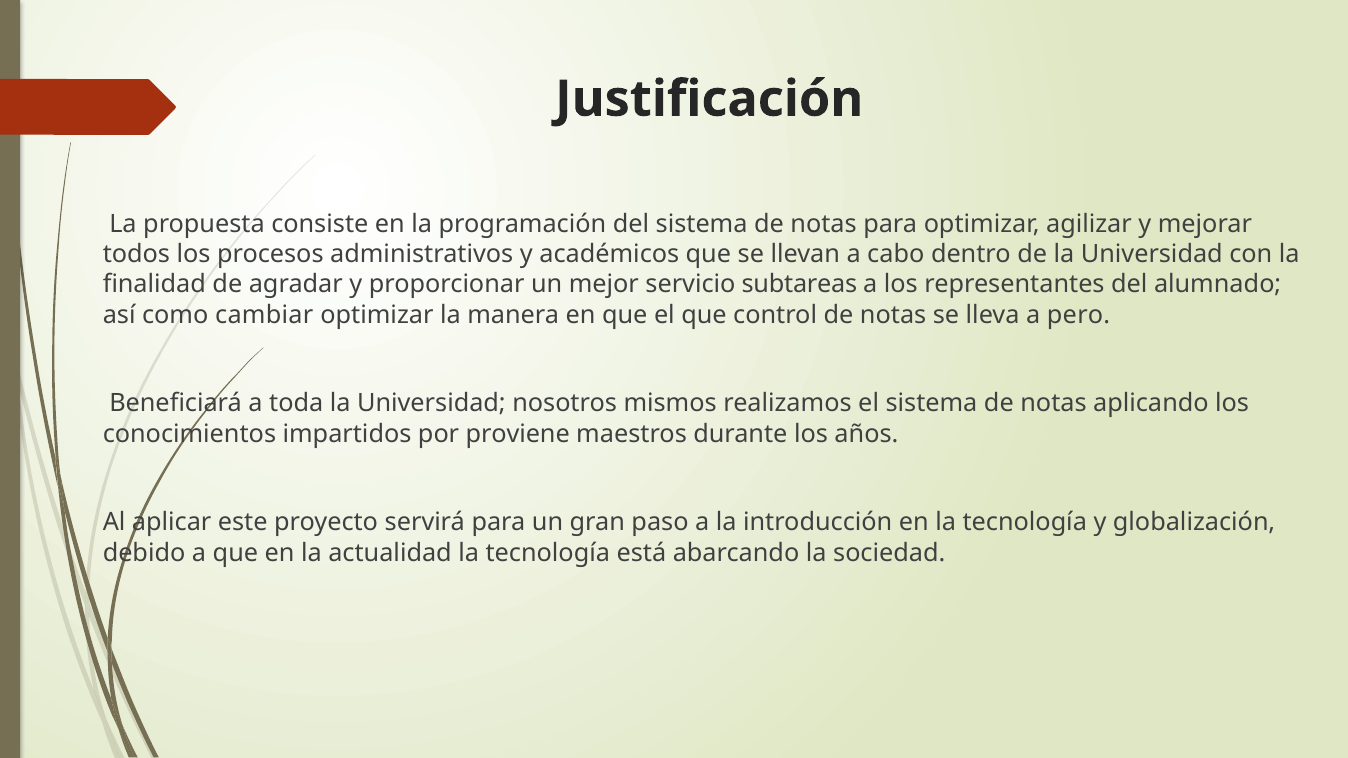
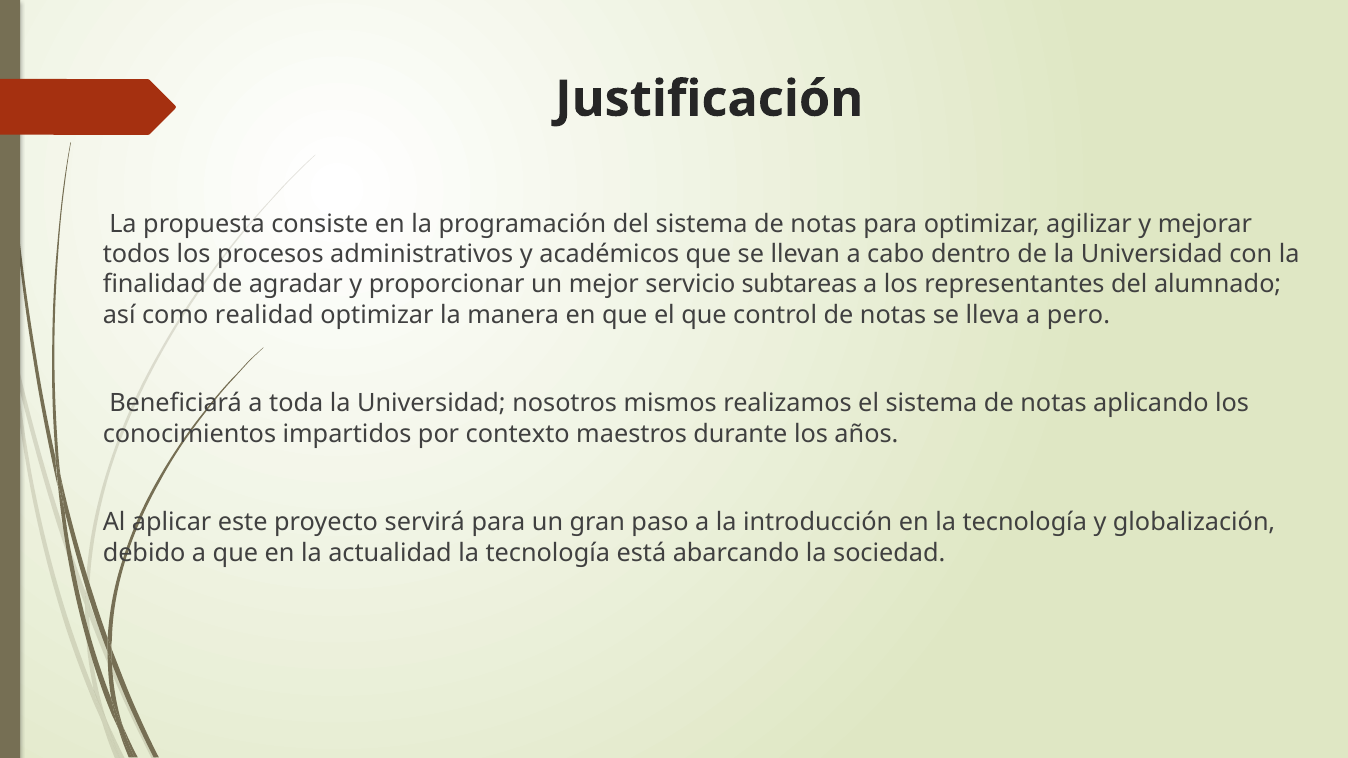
cambiar: cambiar -> realidad (264, 315)
proviene: proviene -> contexto (518, 434)
